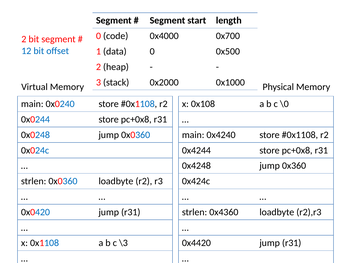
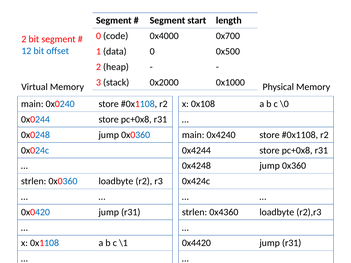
\3: \3 -> \1 (123, 243)
